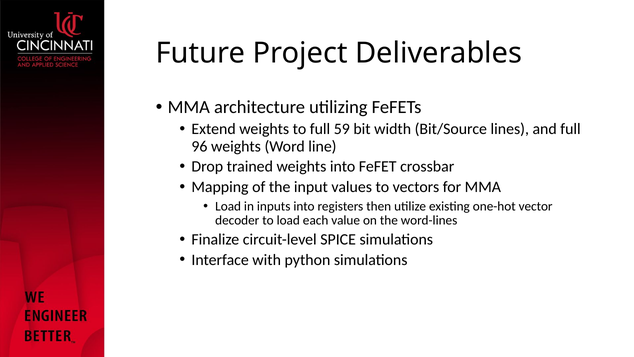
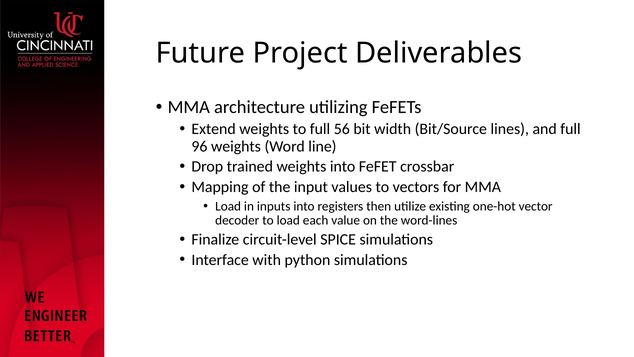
59: 59 -> 56 (342, 129)
